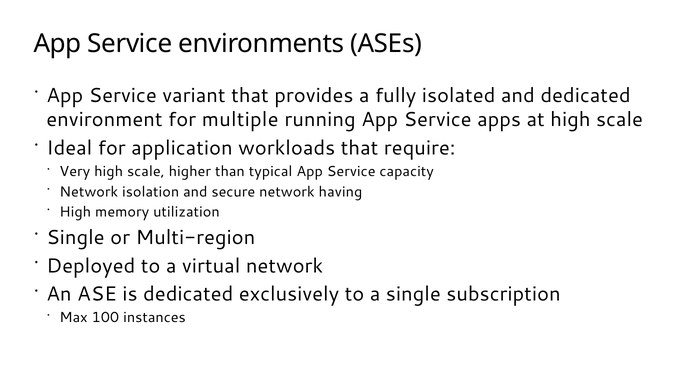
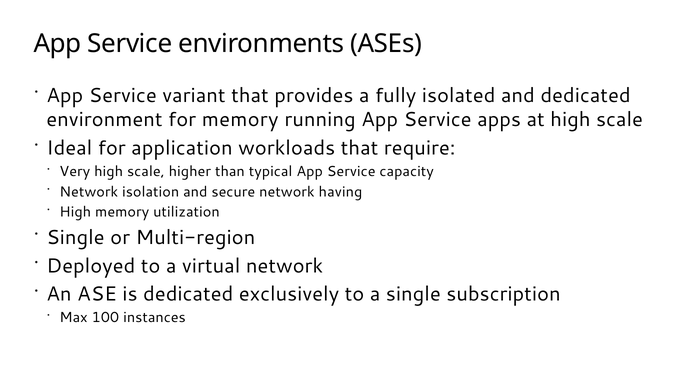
for multiple: multiple -> memory (240, 120)
